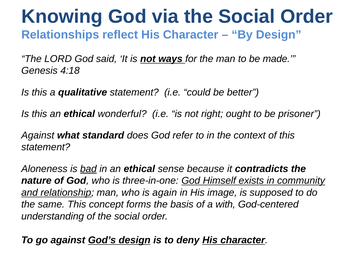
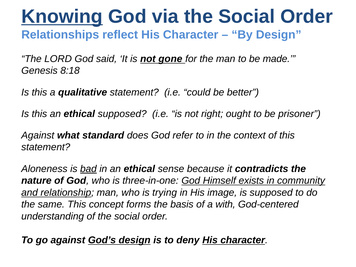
Knowing underline: none -> present (62, 16)
ways: ways -> gone (170, 59)
4:18: 4:18 -> 8:18 (70, 71)
ethical wonderful: wonderful -> supposed (122, 114)
again: again -> trying (165, 193)
